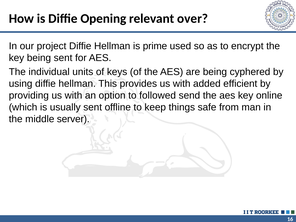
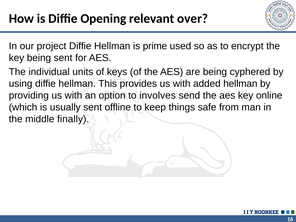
added efficient: efficient -> hellman (240, 84)
followed: followed -> involves (158, 95)
server: server -> finally (73, 119)
